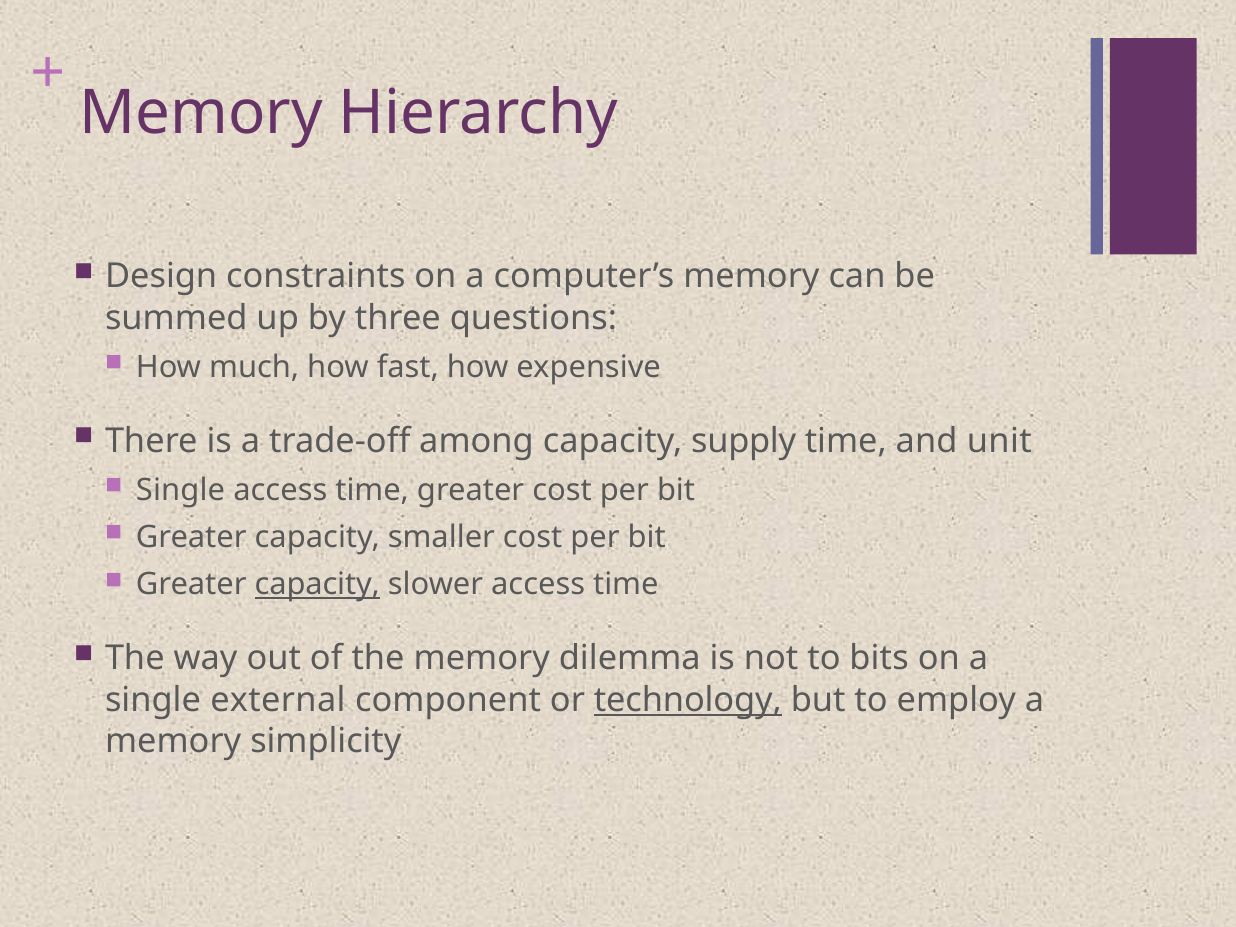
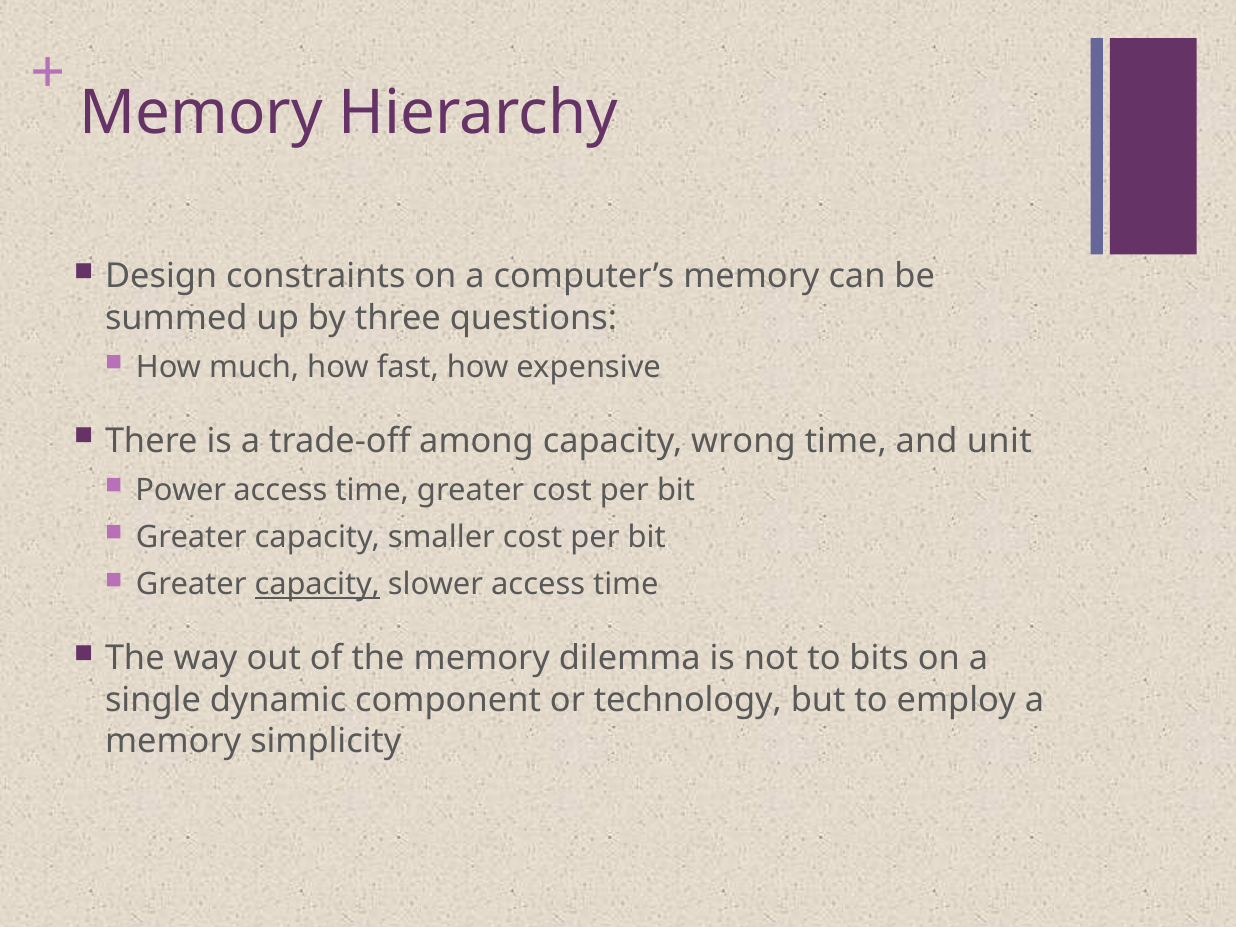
supply: supply -> wrong (743, 441)
Single: Single -> Power (181, 490)
external: external -> dynamic (278, 700)
technology underline: present -> none (688, 700)
